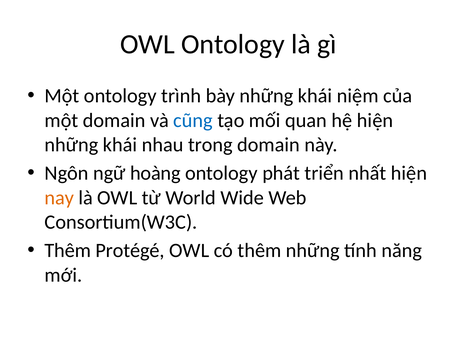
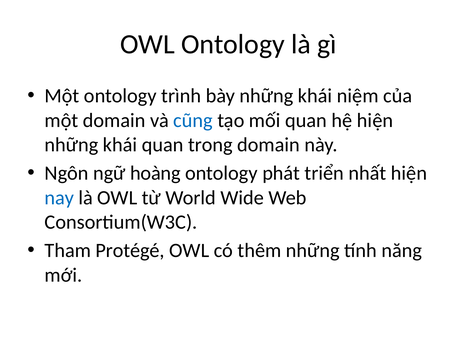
khái nhau: nhau -> quan (163, 145)
nay colour: orange -> blue (59, 198)
Thêm: Thêm -> Tham (68, 250)
